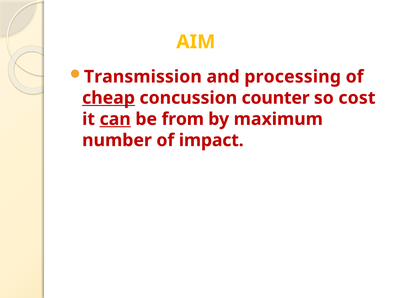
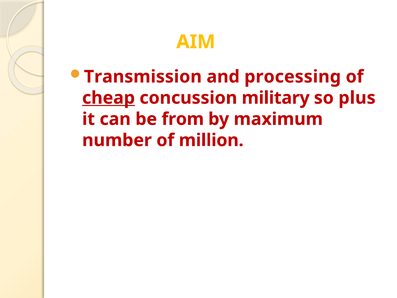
counter: counter -> military (276, 98)
cost: cost -> plus (357, 98)
can underline: present -> none (115, 119)
impact: impact -> million (211, 140)
